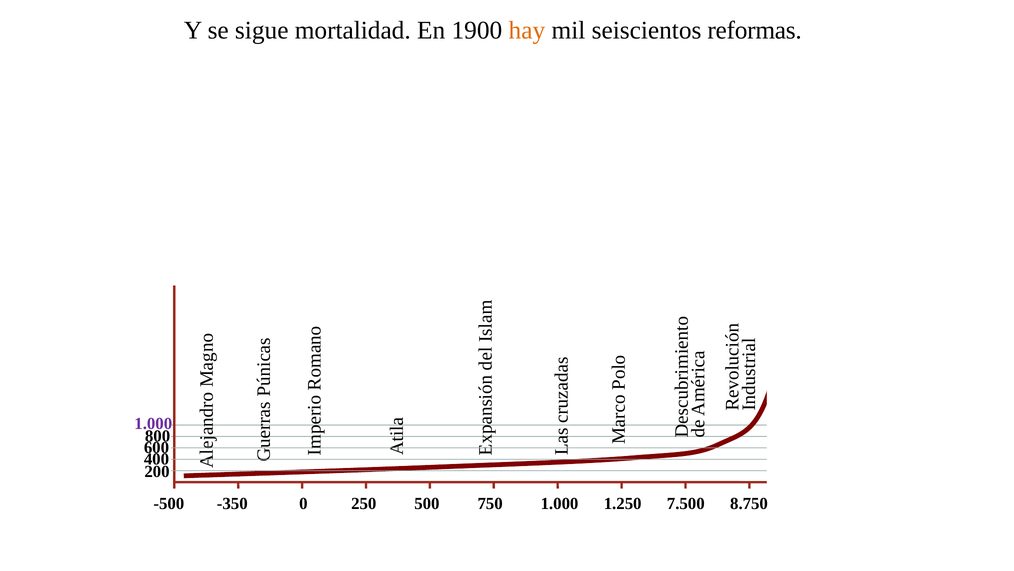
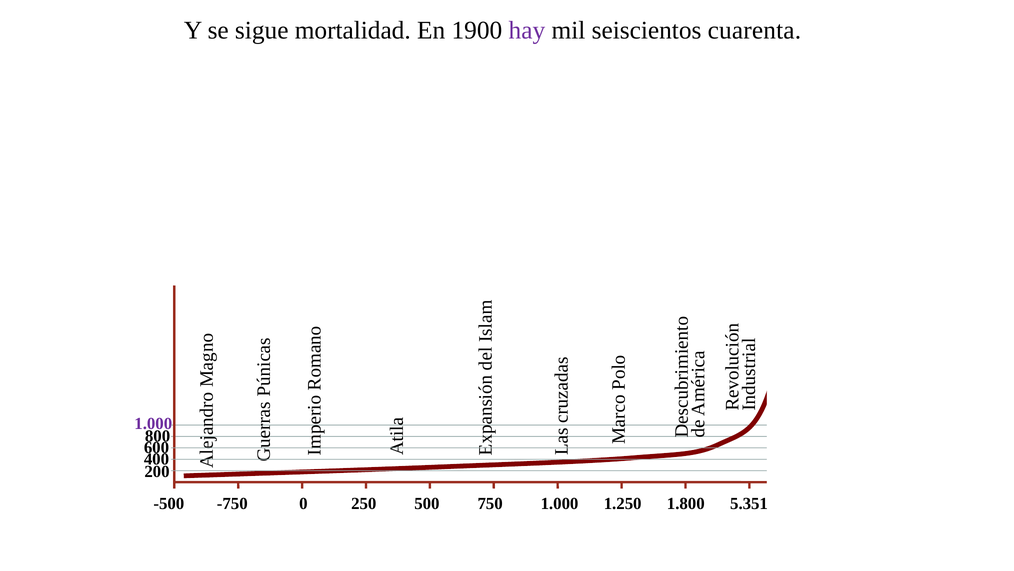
hay colour: orange -> purple (527, 30)
reformas: reformas -> cuarenta (754, 30)
-350: -350 -> -750 (232, 503)
7.500: 7.500 -> 1.800 (686, 503)
8.750: 8.750 -> 5.351 (749, 503)
